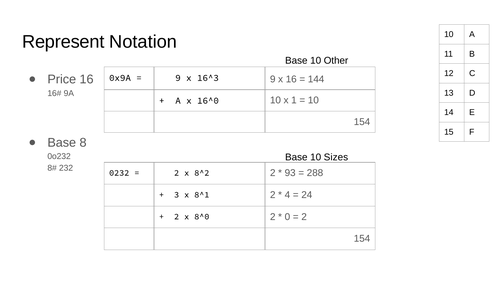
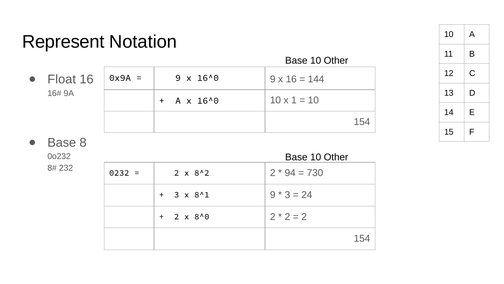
Price: Price -> Float (62, 79)
9 x 16^3: 16^3 -> 16^0 (208, 78)
Sizes: Sizes -> Other (336, 157)
93: 93 -> 94 (290, 173)
288: 288 -> 730 (315, 173)
8^1 2: 2 -> 9 (273, 195)
4: 4 -> 3 (287, 195)
0: 0 -> 2 (287, 216)
